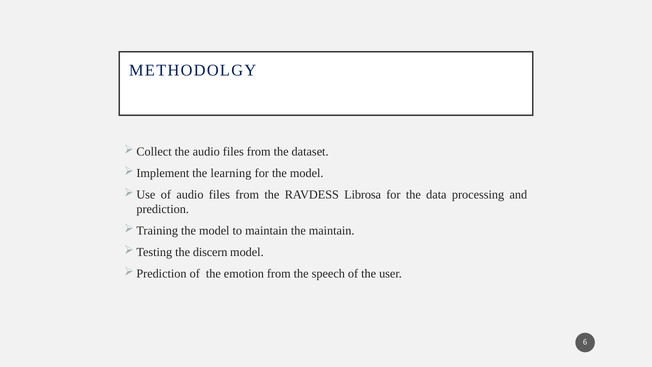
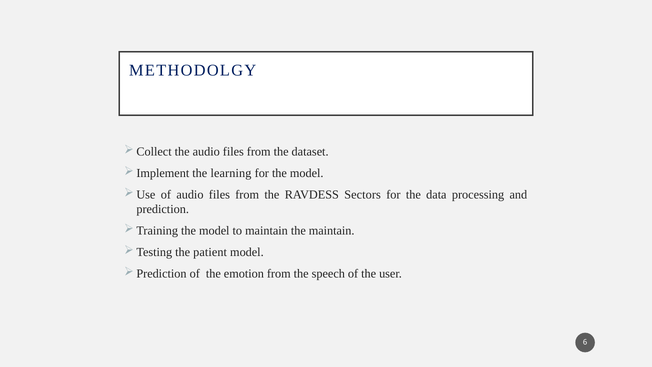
Librosa: Librosa -> Sectors (363, 195)
discern: discern -> patient (210, 252)
